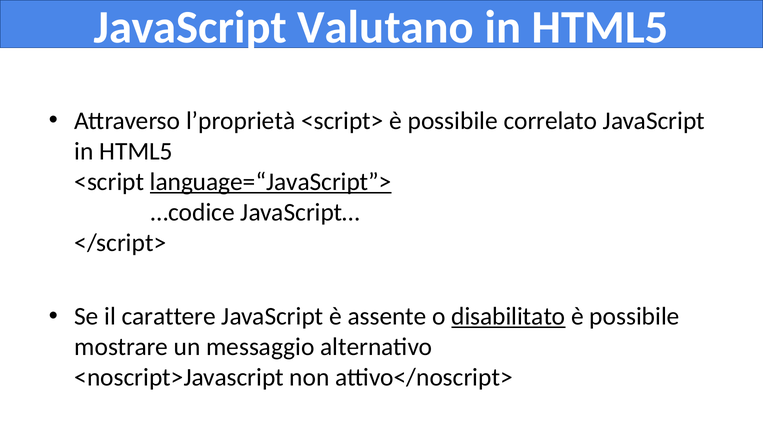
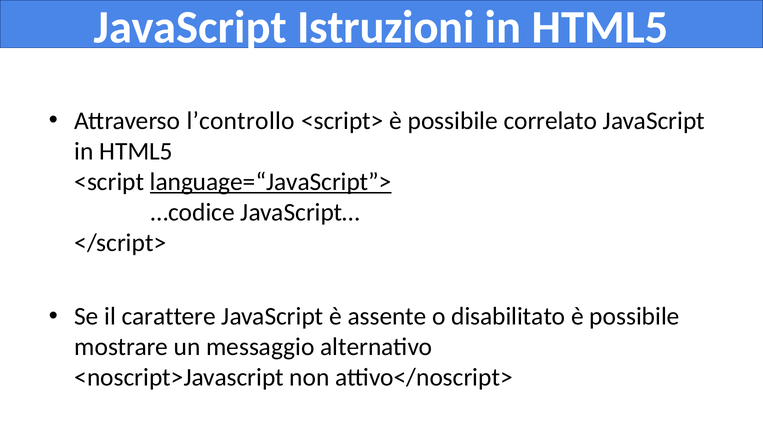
Valutano: Valutano -> Istruzioni (386, 27)
l’proprietà: l’proprietà -> l’controllo (241, 121)
disabilitato underline: present -> none (508, 317)
